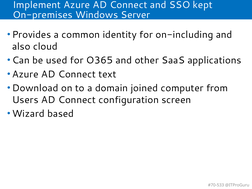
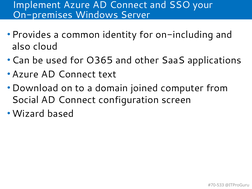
kept: kept -> your (203, 5)
Users: Users -> Social (25, 100)
